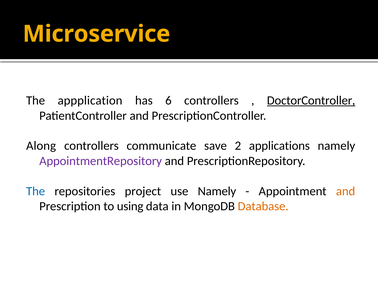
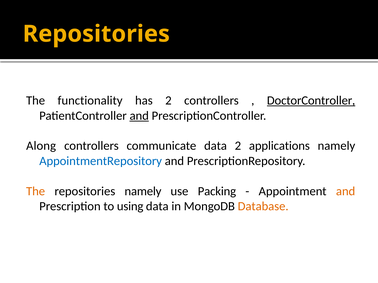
Microservice: Microservice -> Repositories (96, 34)
appplication: appplication -> functionality (90, 101)
has 6: 6 -> 2 (168, 101)
and underline: none -> present (139, 116)
communicate save: save -> data (216, 146)
AppointmentRepository colour: purple -> blue (101, 161)
The colour: blue -> orange (36, 191)
repositories project: project -> namely (143, 191)
use Namely: Namely -> Packing (217, 191)
